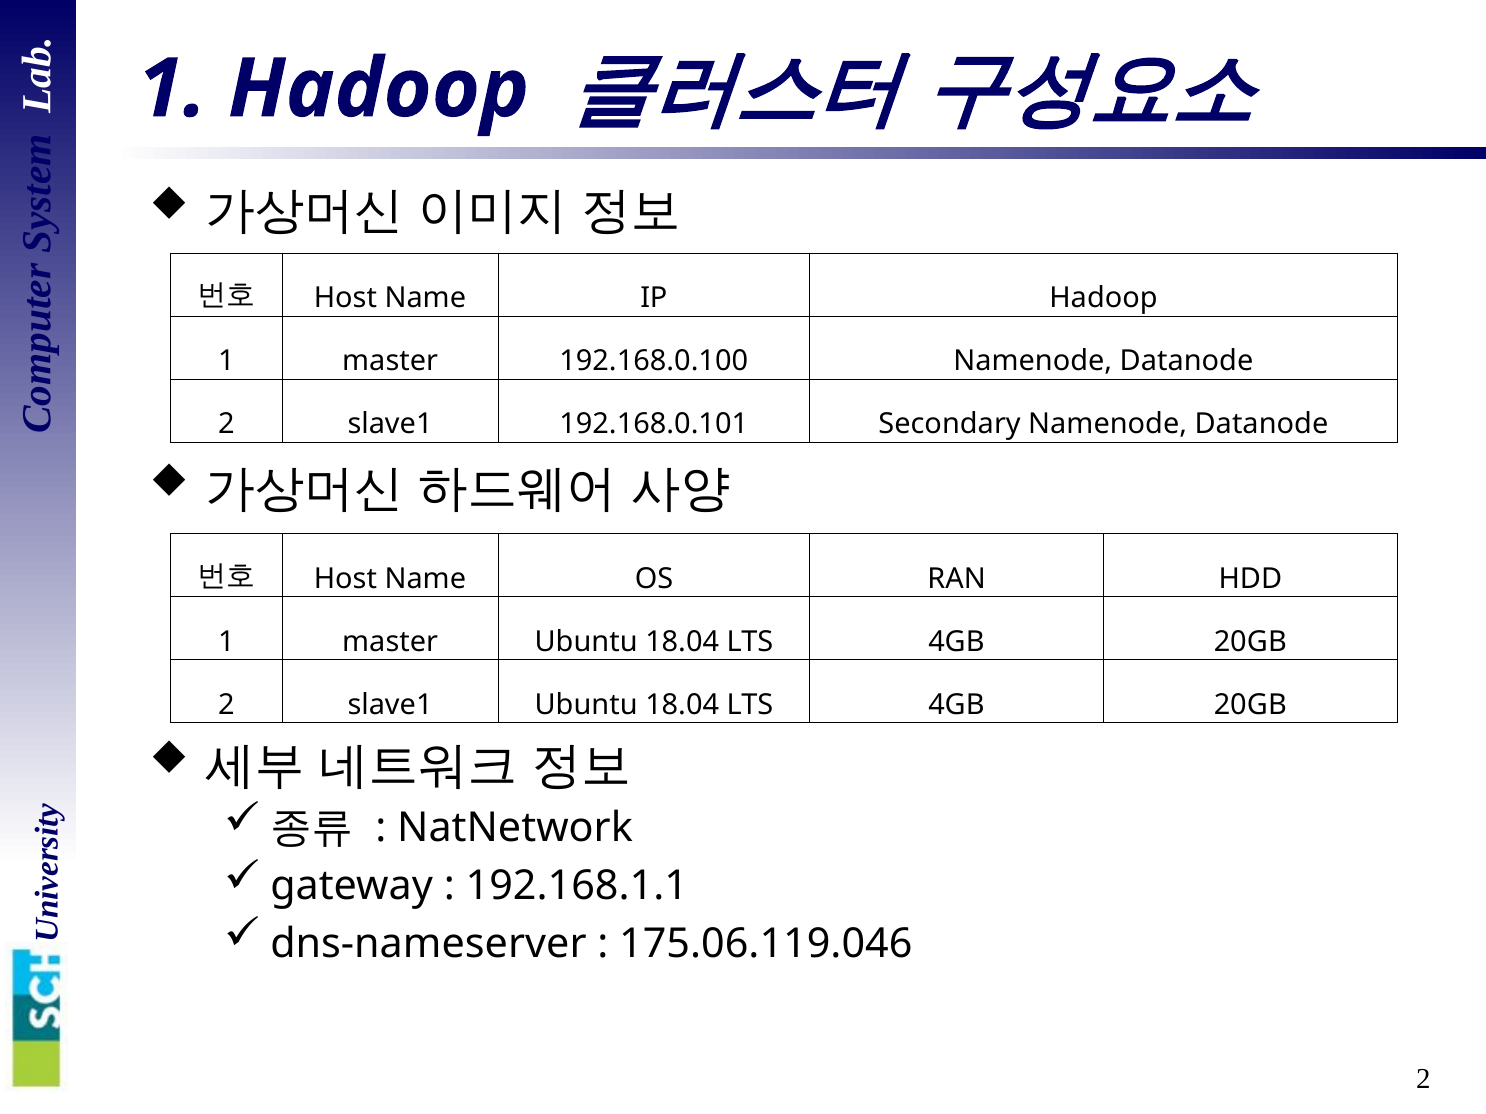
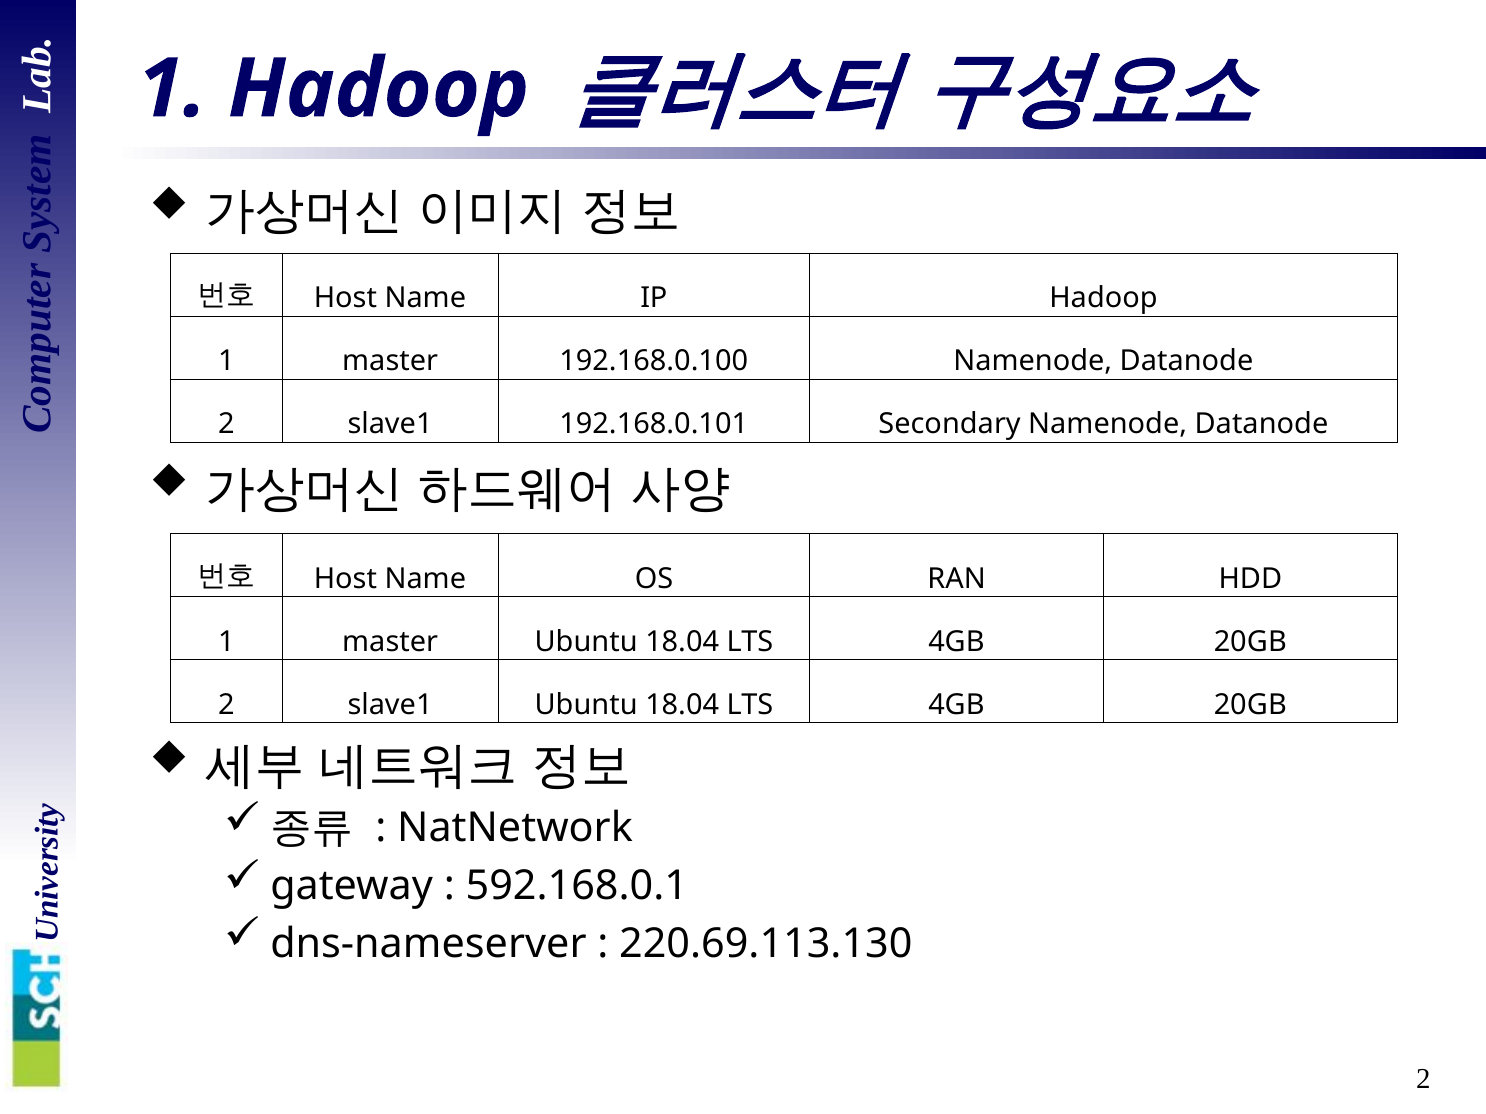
192.168.1.1: 192.168.1.1 -> 592.168.0.1 (577, 886)
175.06.119.046: 175.06.119.046 -> 220.69.113.130 (766, 944)
